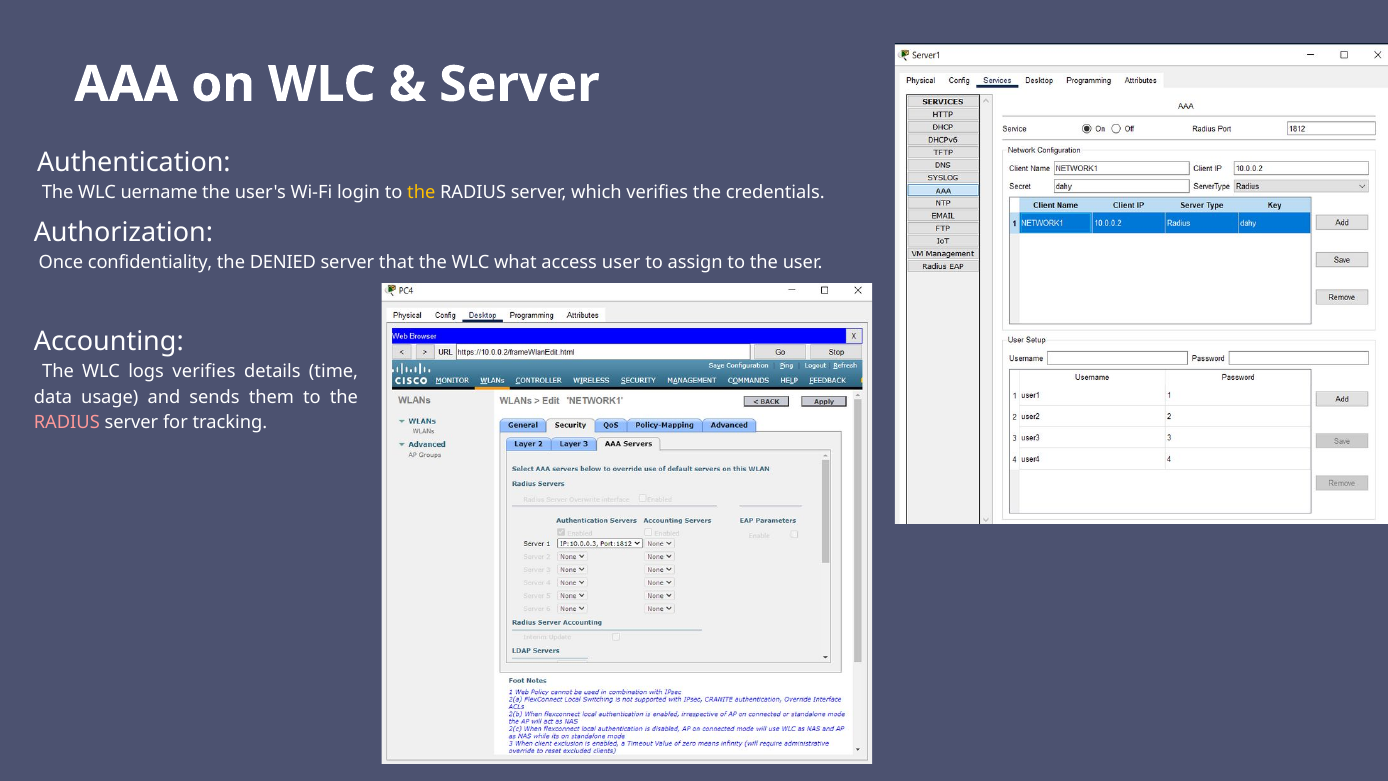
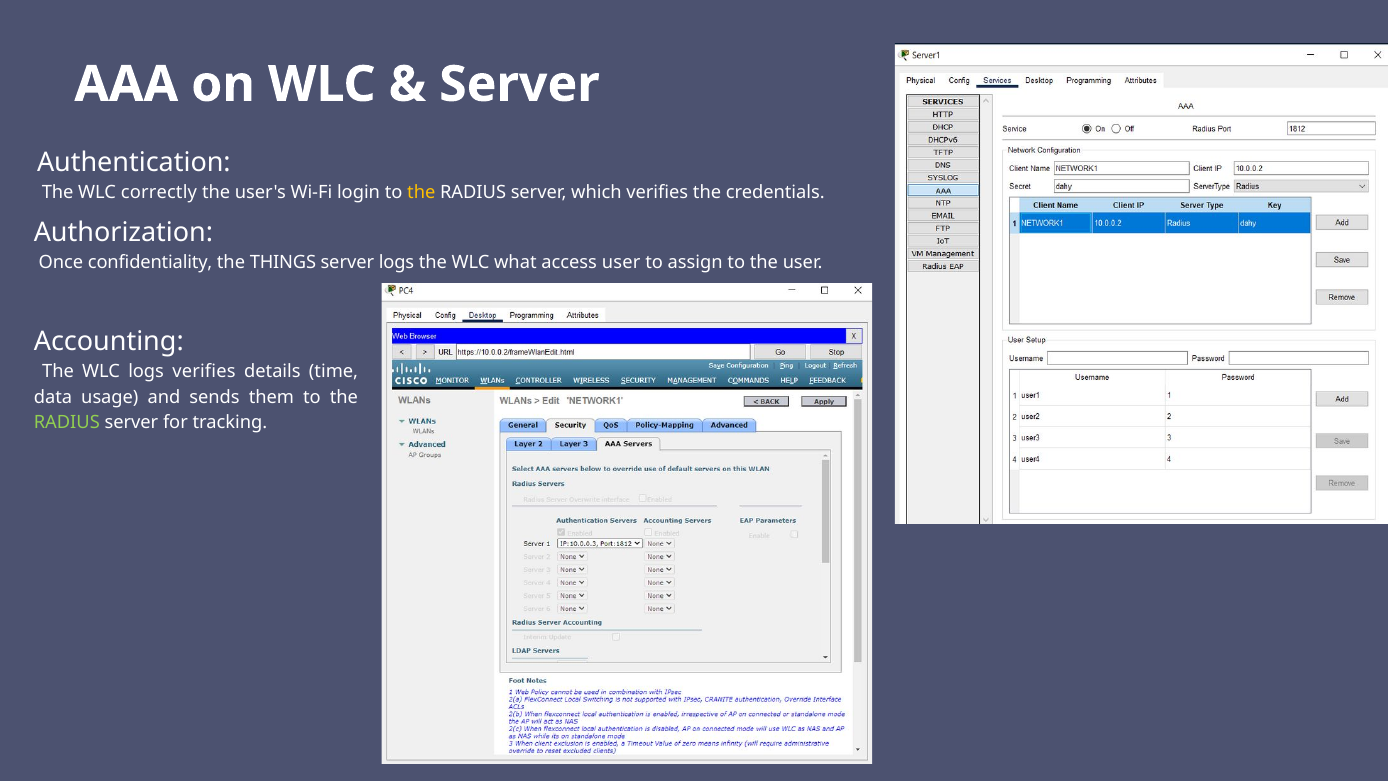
uername: uername -> correctly (159, 193)
DENIED: DENIED -> THINGS (283, 263)
server that: that -> logs (397, 263)
RADIUS colour: pink -> light green (67, 423)
